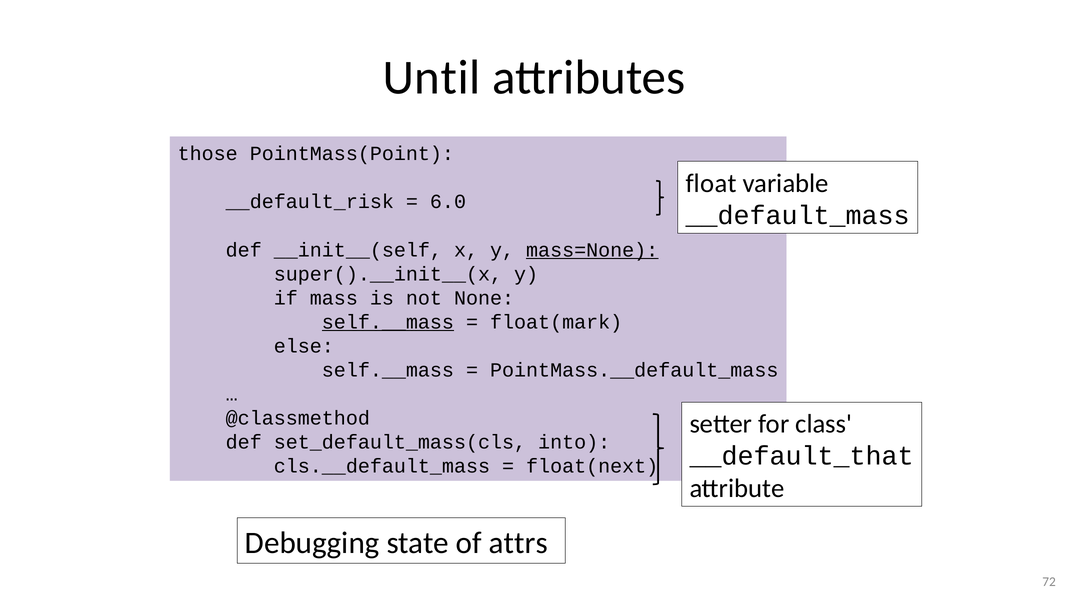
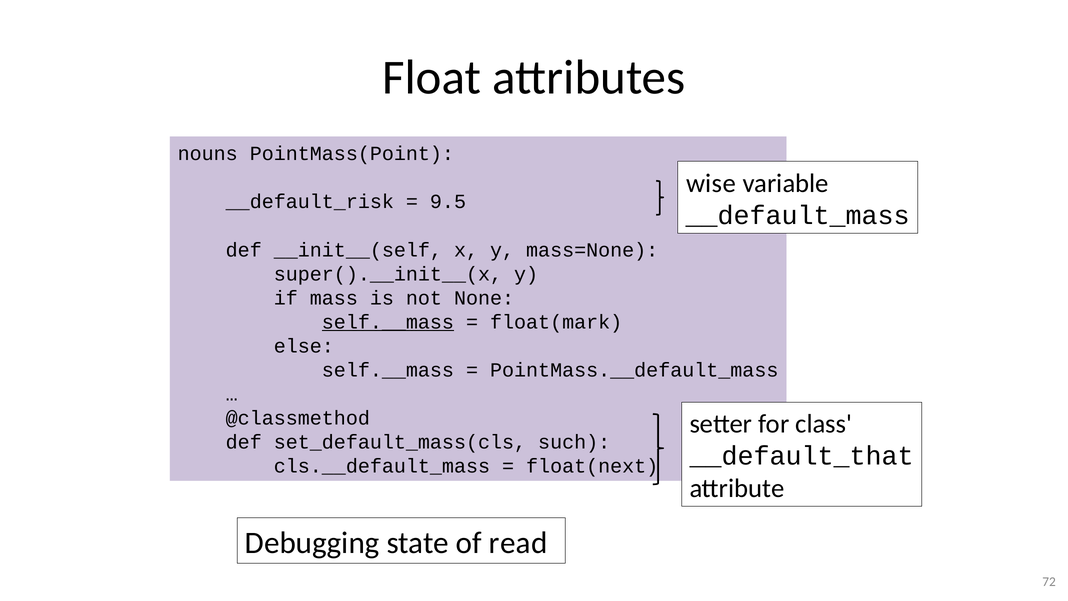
Until: Until -> Float (432, 78)
those: those -> nouns (208, 154)
float: float -> wise (711, 183)
6.0: 6.0 -> 9.5 (448, 202)
mass=None underline: present -> none (592, 250)
into: into -> such (574, 442)
attrs: attrs -> read (518, 543)
